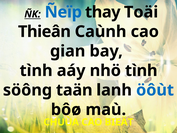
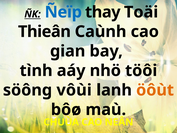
nhö tình: tình -> töôi (141, 70)
taän: taän -> vôùi (74, 90)
öôùt colour: blue -> orange (155, 90)
BIEÄT: BIEÄT -> NEÂN (119, 122)
